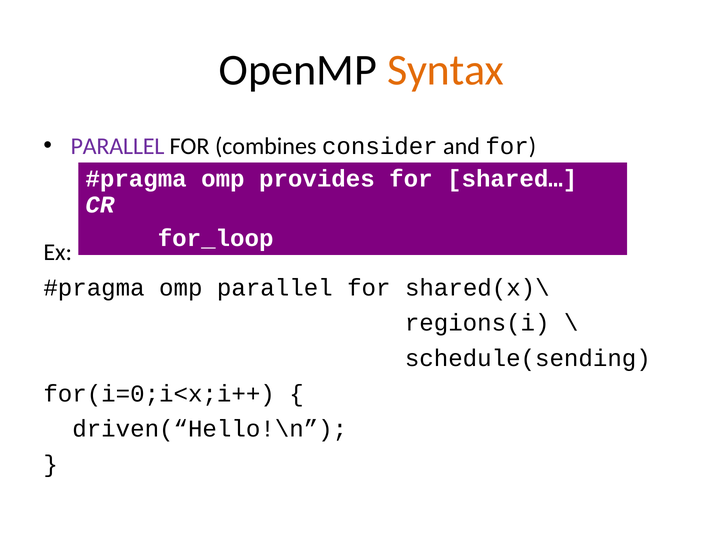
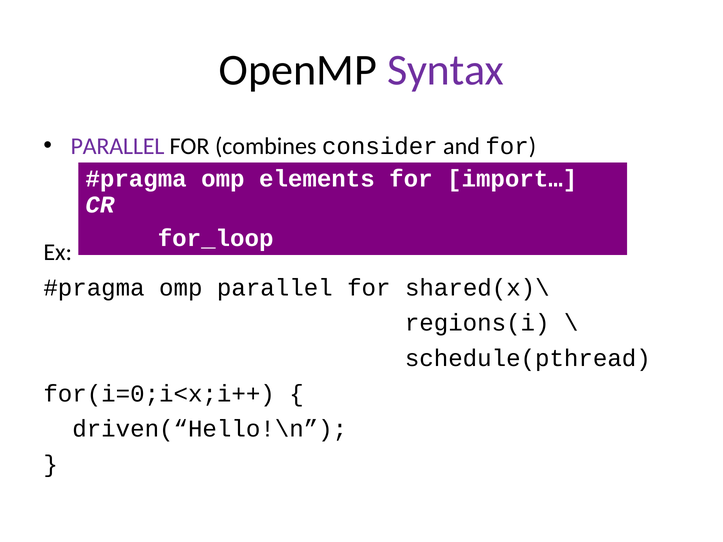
Syntax colour: orange -> purple (446, 70)
provides: provides -> elements (317, 179)
shared…: shared… -> import… (512, 179)
schedule(sending: schedule(sending -> schedule(pthread (528, 358)
